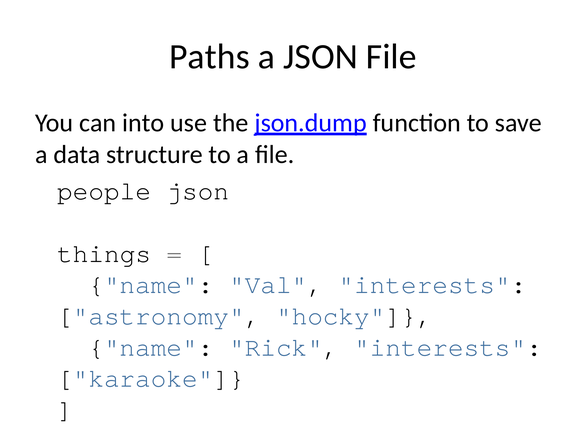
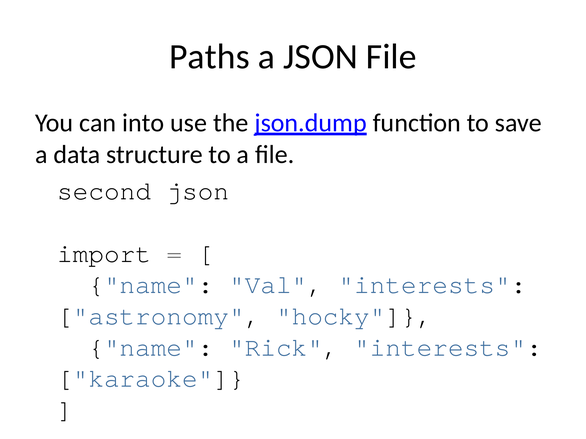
people: people -> second (104, 191)
things: things -> import (104, 254)
